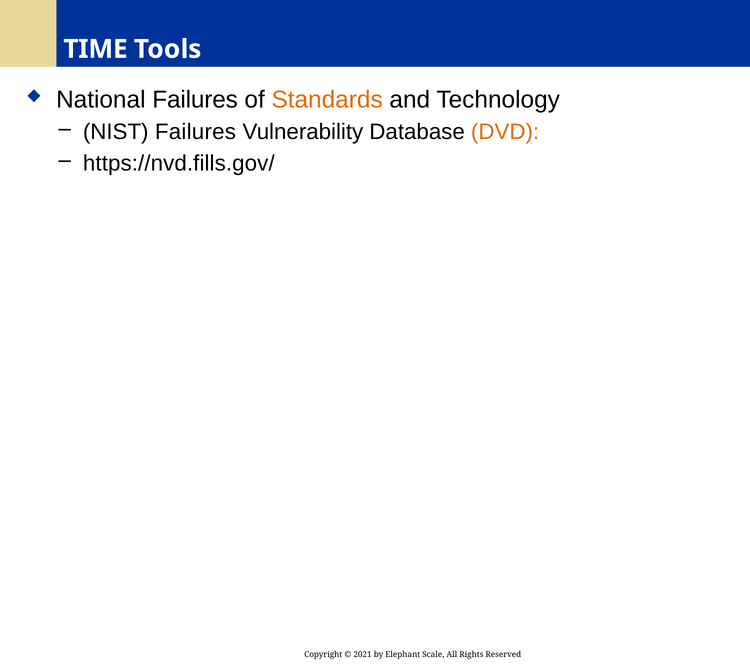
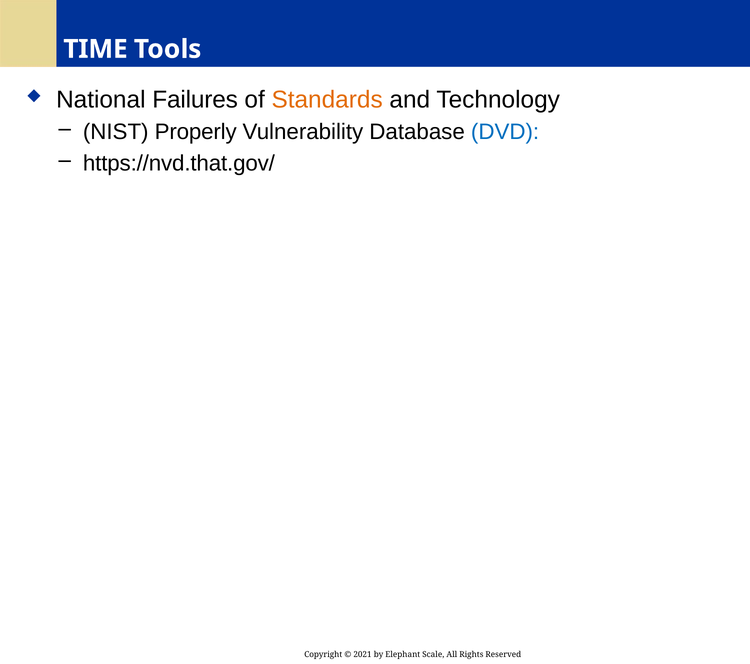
NIST Failures: Failures -> Properly (196, 132)
DVD colour: orange -> blue (505, 132)
https://nvd.fills.gov/: https://nvd.fills.gov/ -> https://nvd.that.gov/ (179, 163)
